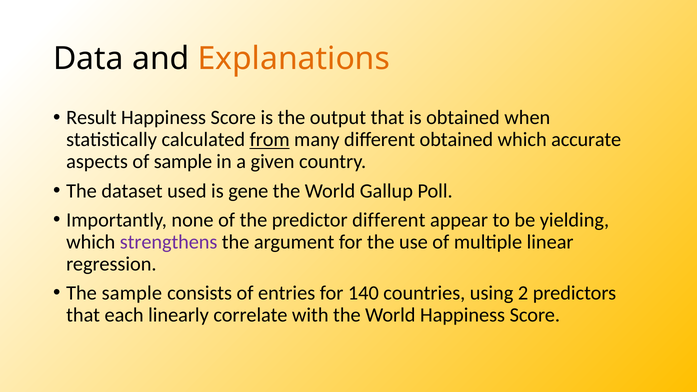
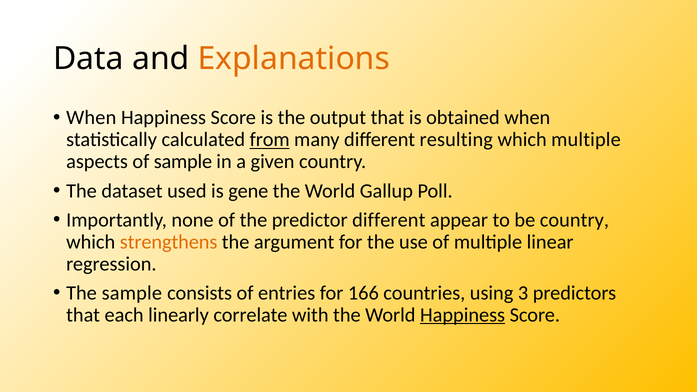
Result: Result -> When (91, 118)
different obtained: obtained -> resulting (456, 140)
which accurate: accurate -> multiple (586, 140)
be yielding: yielding -> country (574, 220)
strengthens colour: purple -> orange (169, 242)
140: 140 -> 166 (363, 293)
2: 2 -> 3 (523, 293)
Happiness underline: none -> present (463, 315)
